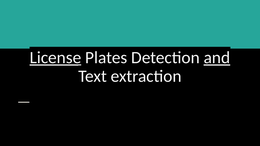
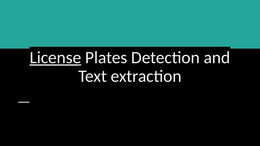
and underline: present -> none (217, 58)
